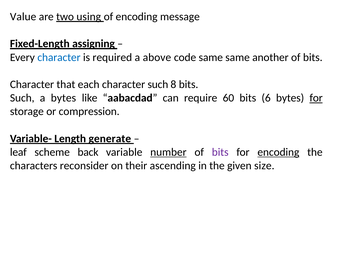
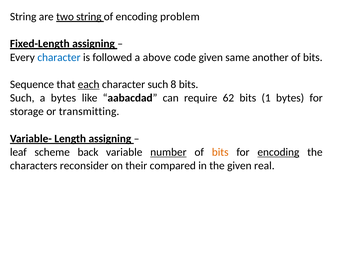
Value: Value -> String (23, 17)
two using: using -> string (89, 17)
message: message -> problem (180, 17)
required: required -> followed (112, 57)
code same: same -> given (211, 57)
Character: Character -> Sequence (32, 84)
each underline: none -> present (89, 84)
60: 60 -> 62 (228, 98)
6: 6 -> 1 (266, 98)
for underline: present -> none (316, 98)
compression: compression -> transmitting (89, 111)
Length generate: generate -> assigning (110, 138)
bits colour: purple -> orange (220, 152)
ascending: ascending -> compared (173, 165)
size: size -> real (264, 165)
